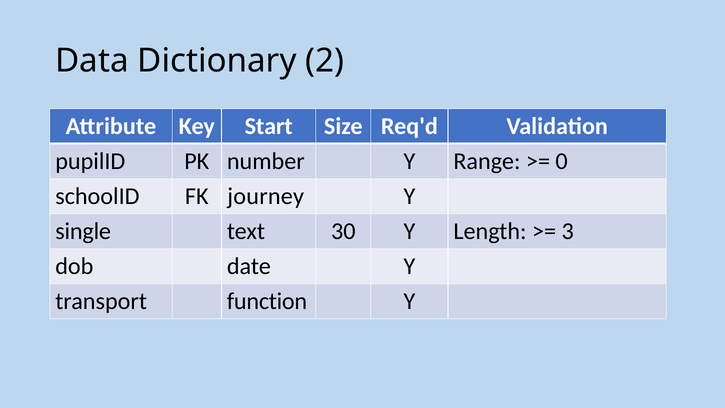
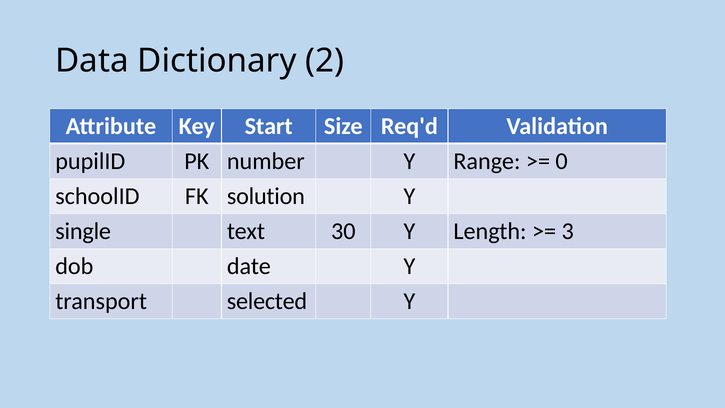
journey: journey -> solution (266, 196)
function: function -> selected (267, 301)
